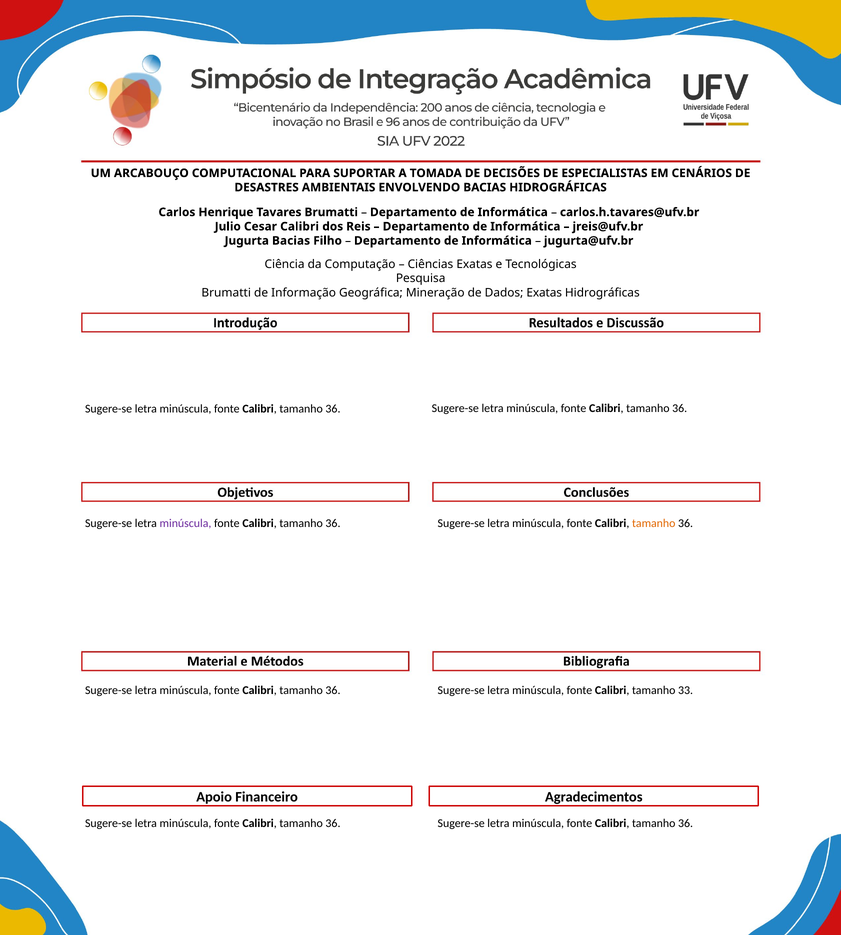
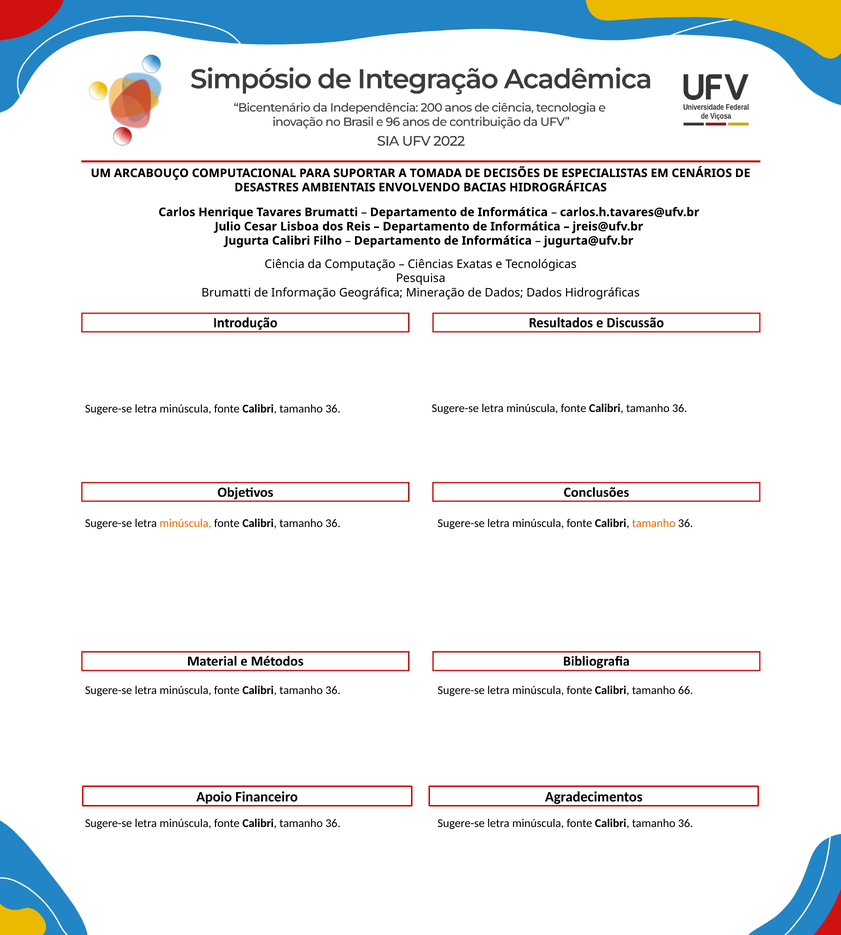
Cesar Calibri: Calibri -> Lisboa (300, 226)
Jugurta Bacias: Bacias -> Calibri (291, 241)
Dados Exatas: Exatas -> Dados (544, 293)
minúscula colour: purple -> orange (186, 523)
33: 33 -> 66 (686, 690)
